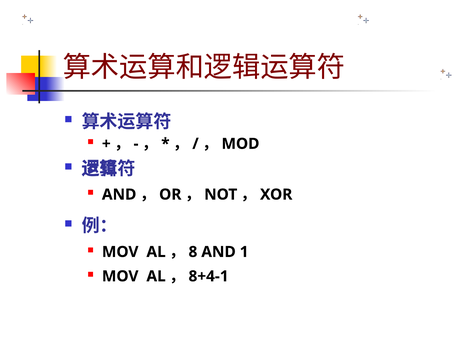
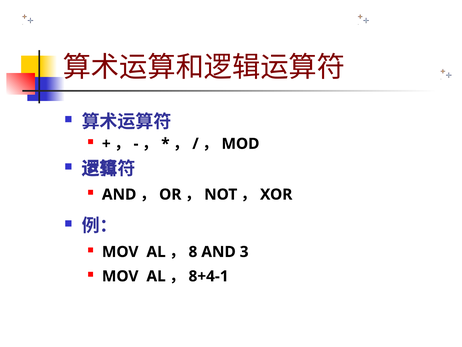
1: 1 -> 3 (244, 252)
